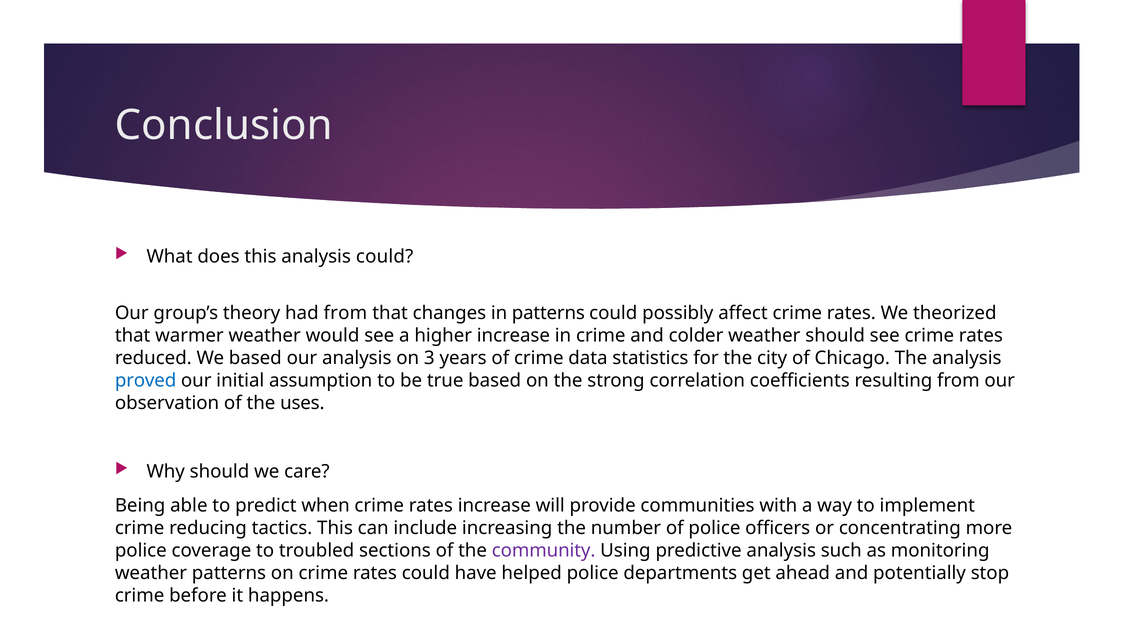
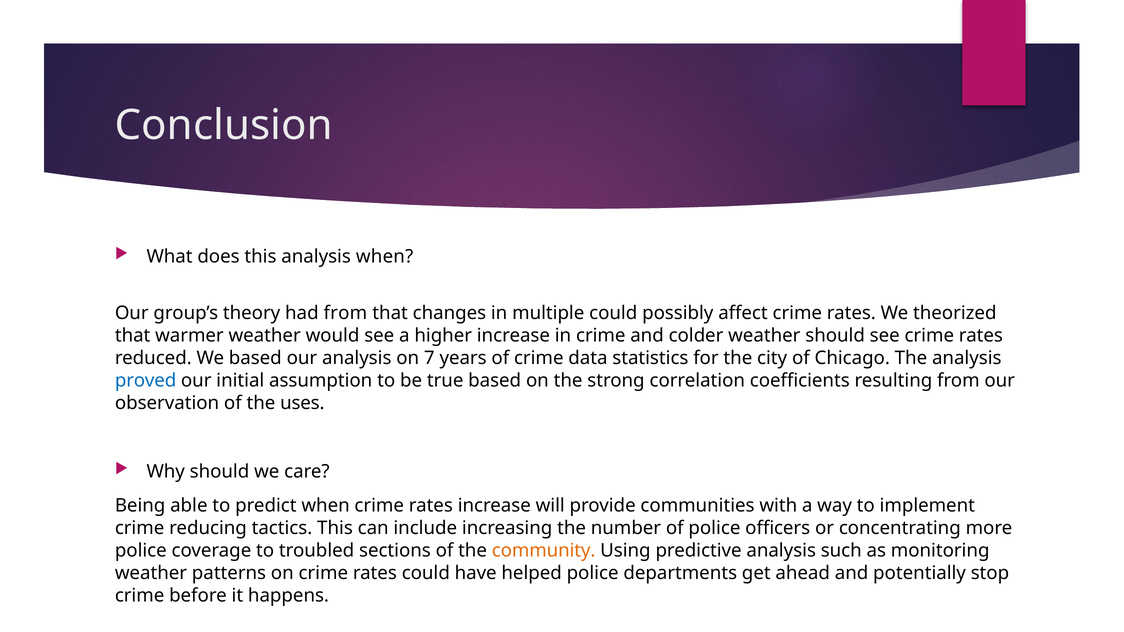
analysis could: could -> when (385, 257)
in patterns: patterns -> multiple (548, 313)
3: 3 -> 7 (429, 358)
community colour: purple -> orange (544, 551)
